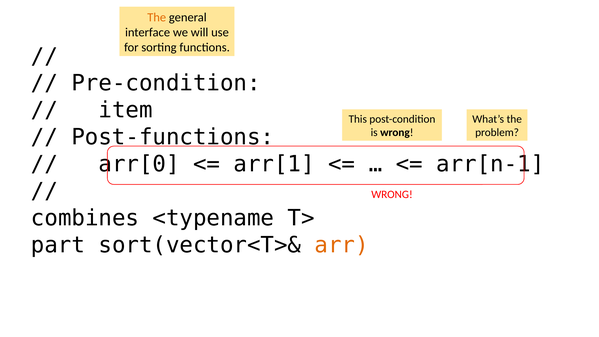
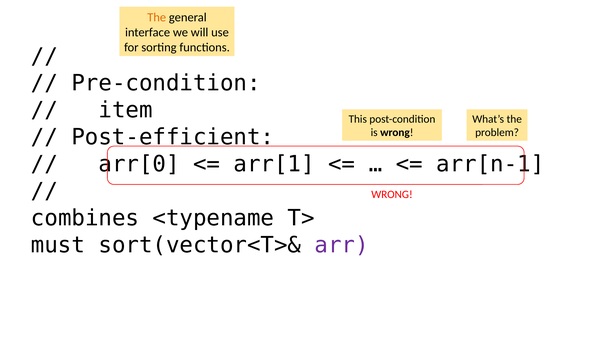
Post-functions: Post-functions -> Post-efficient (173, 137)
part: part -> must (58, 245)
arr colour: orange -> purple (342, 245)
